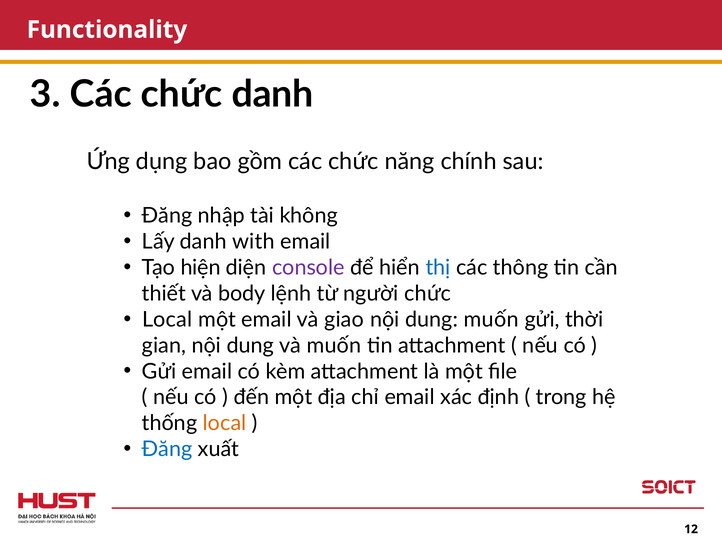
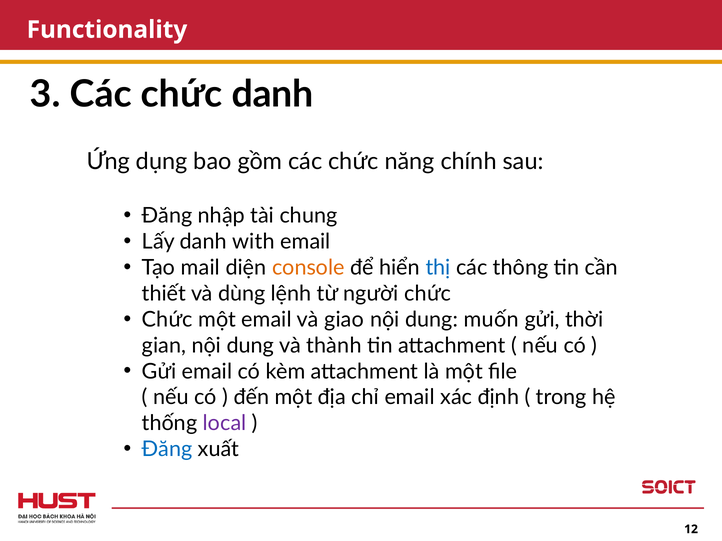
không: không -> chung (309, 216)
hiện: hiện -> mail (200, 268)
console colour: purple -> orange (308, 268)
body: body -> dùng (242, 294)
Local: Local -> Chức (167, 320)
và muốn: muốn -> thành (334, 346)
local colour: orange -> purple (225, 424)
